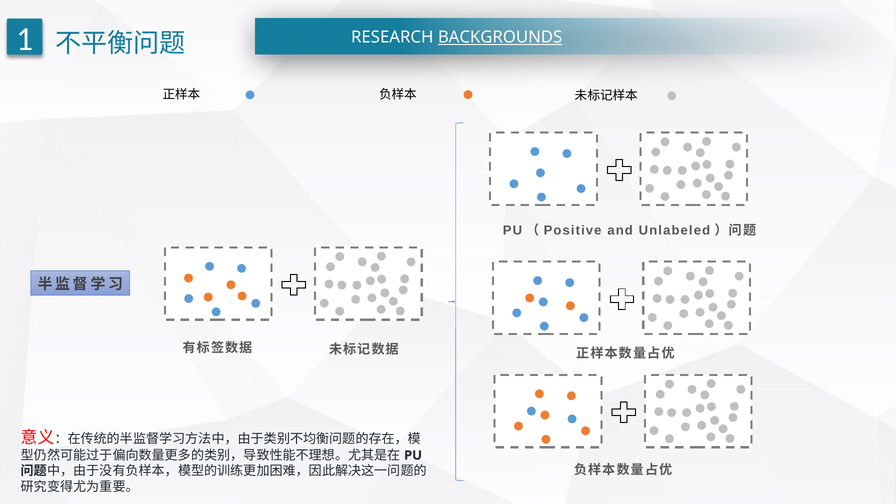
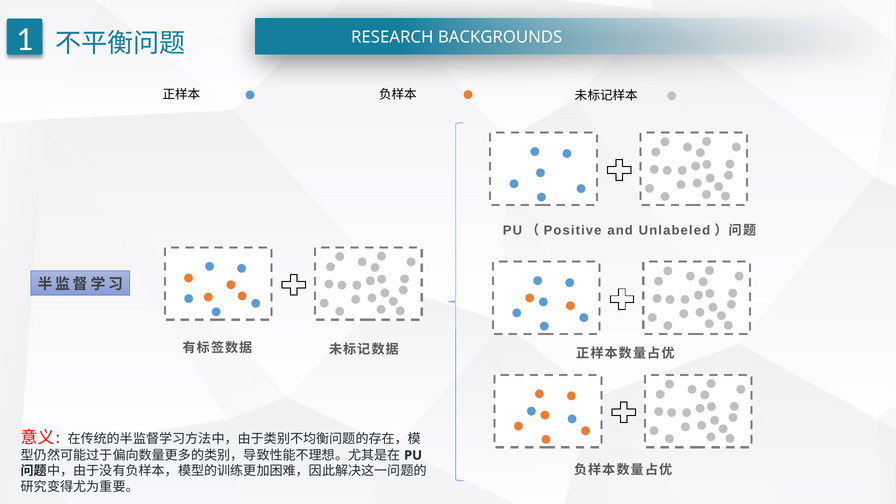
BACKGROUNDS underline: present -> none (500, 37)
